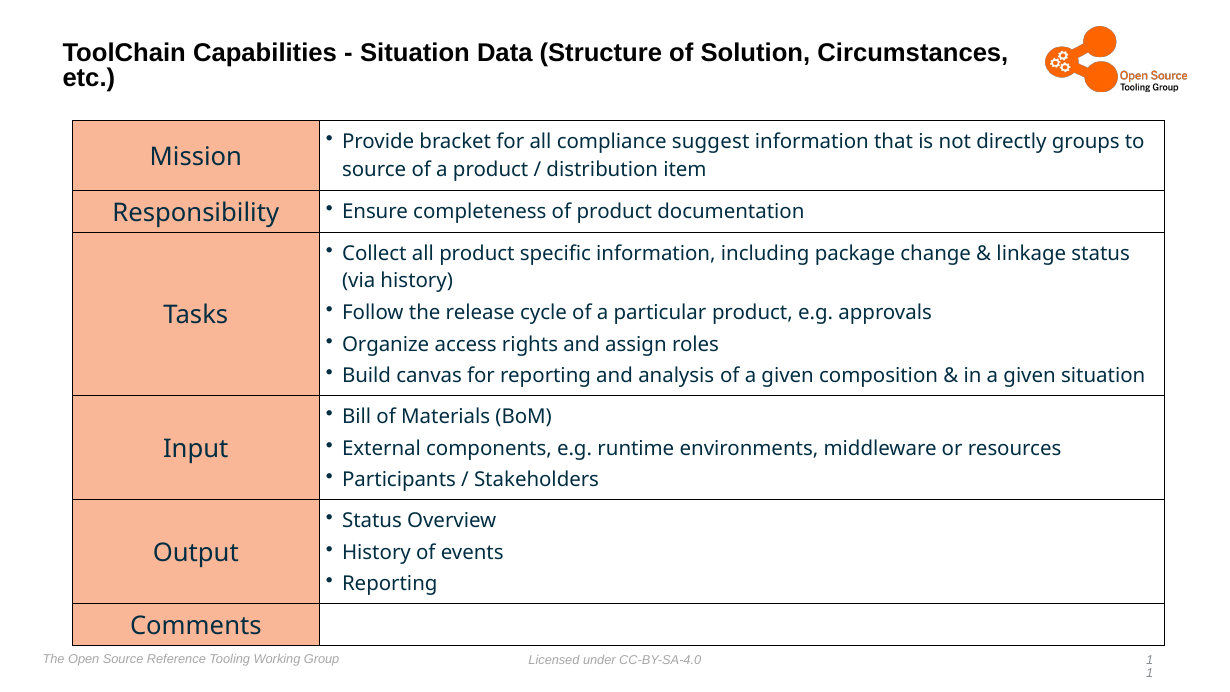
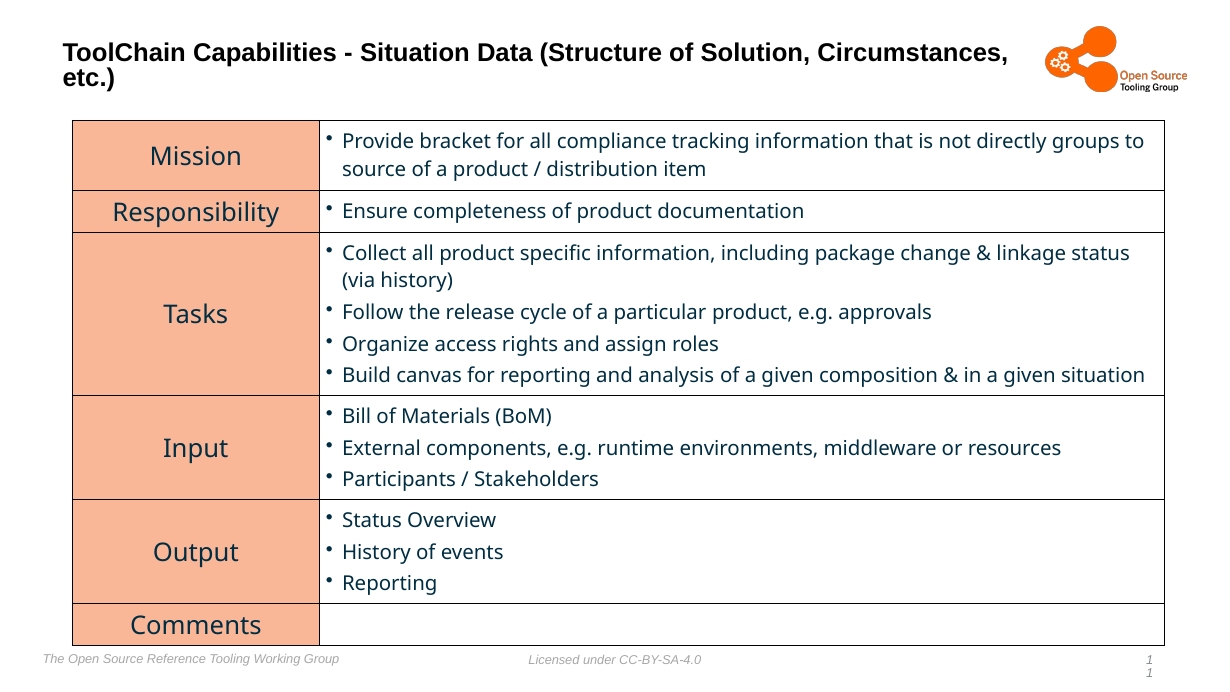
suggest: suggest -> tracking (711, 142)
